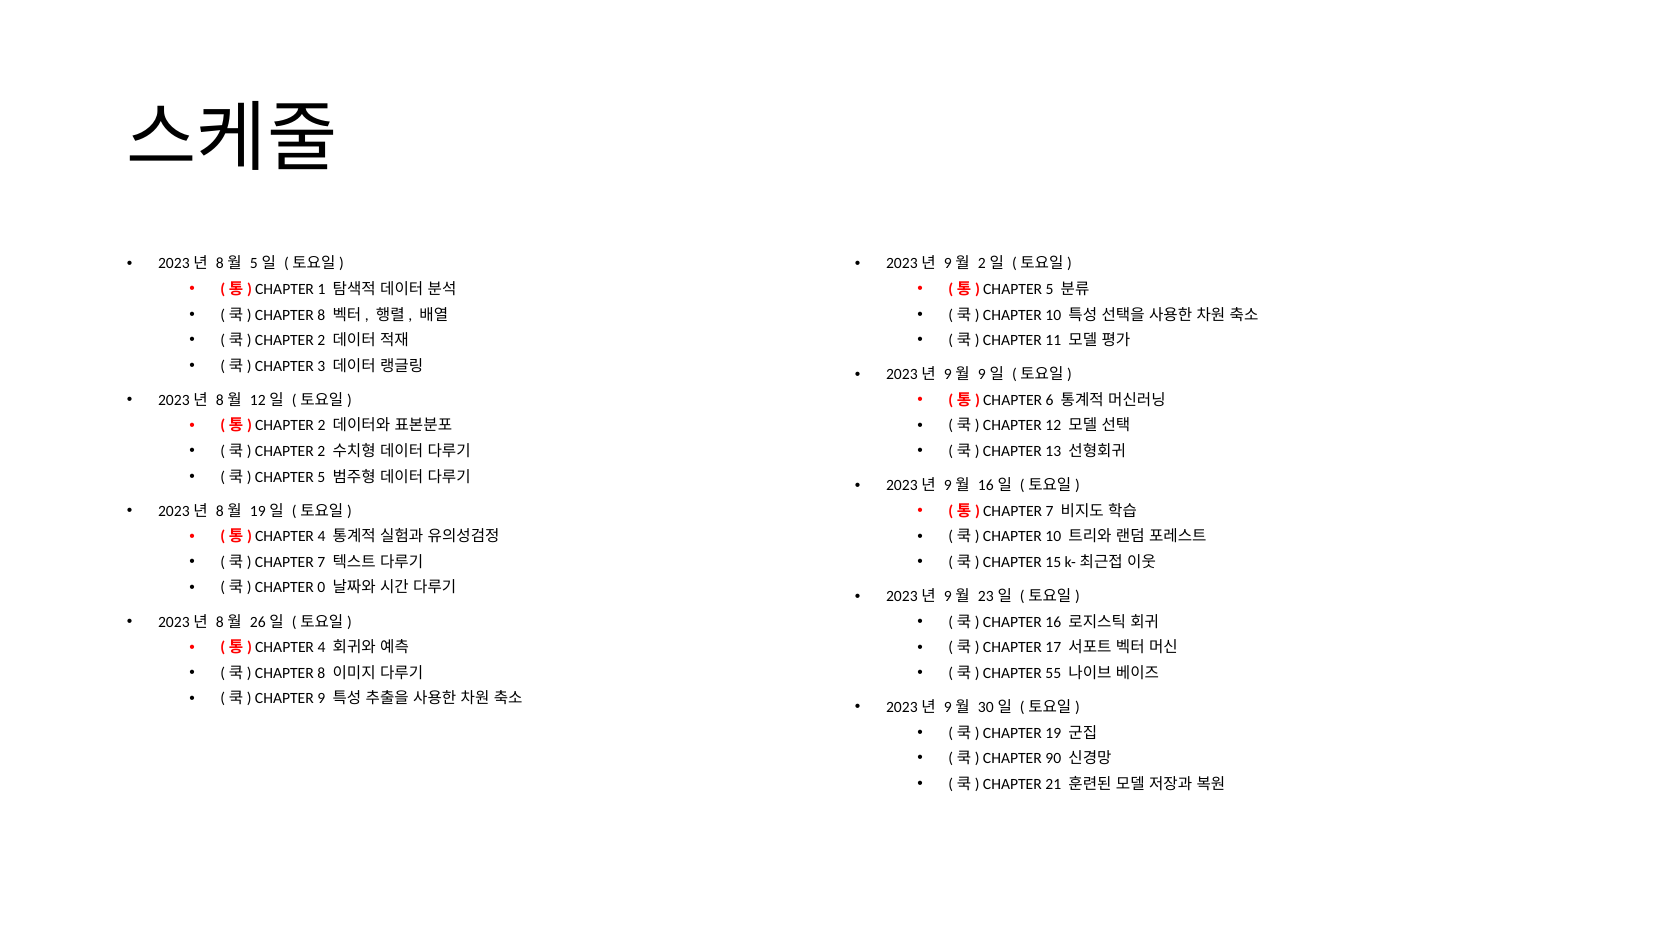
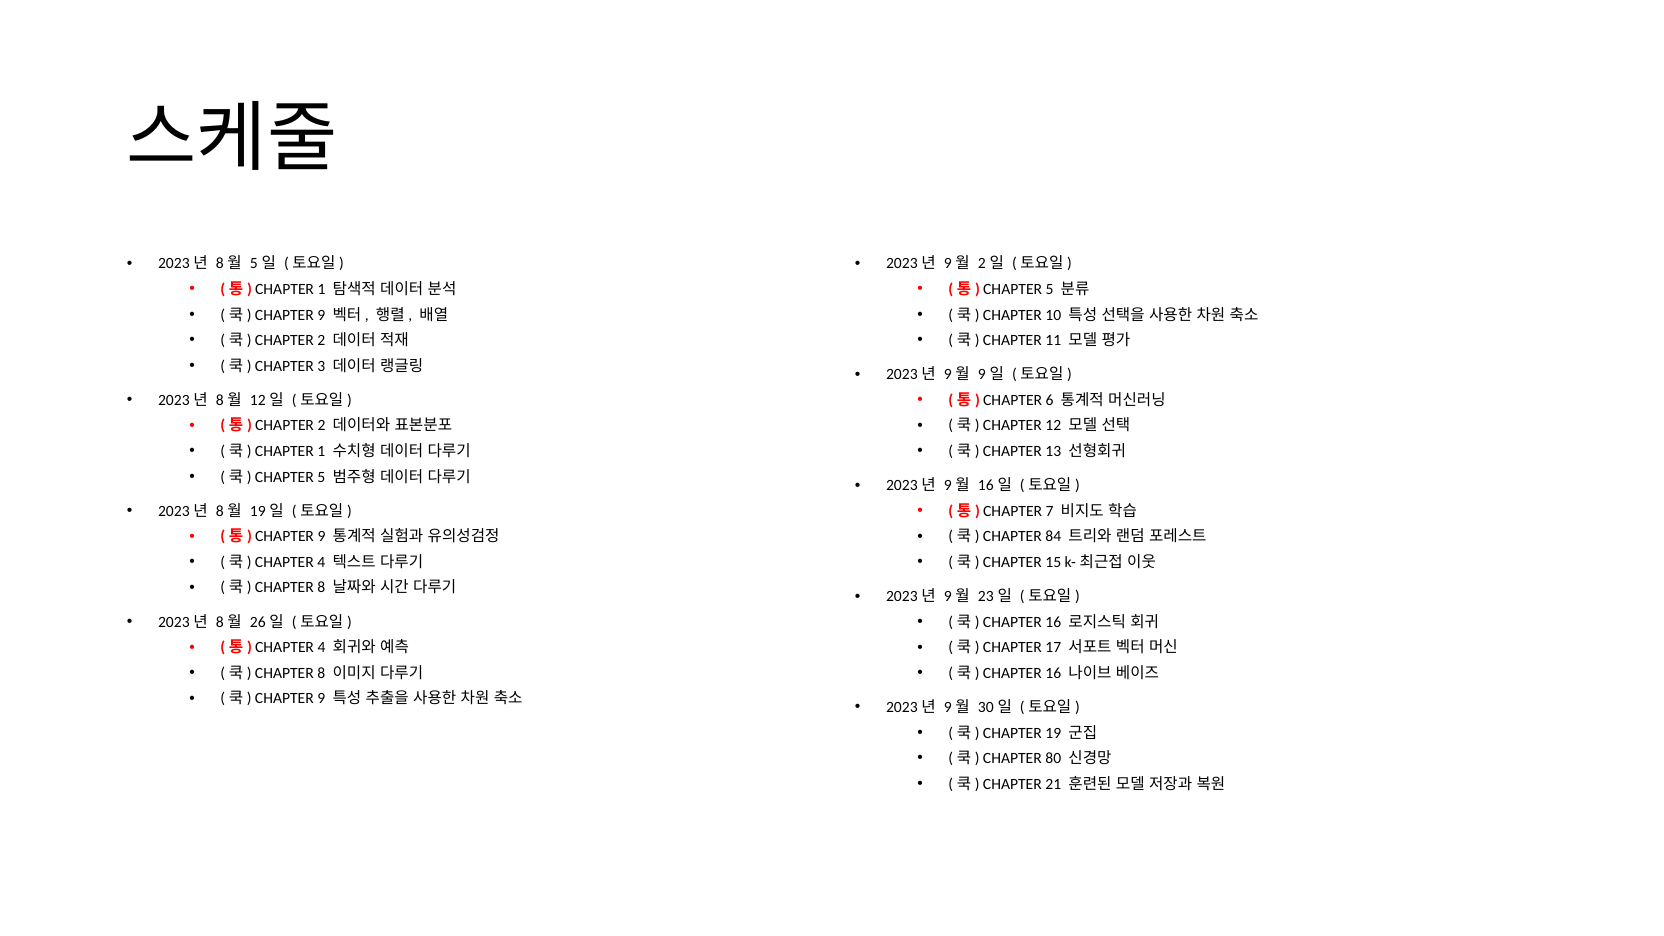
8: 8 -> 9 (321, 315)
2: 2 -> 1 (321, 451)
4: 4 -> 9 (322, 537)
10: 10 -> 84 (1053, 537)
7: 7 -> 4 (321, 562)
0: 0 -> 8 (321, 588)
55: 55 -> 16 (1053, 673)
90: 90 -> 80 (1053, 758)
